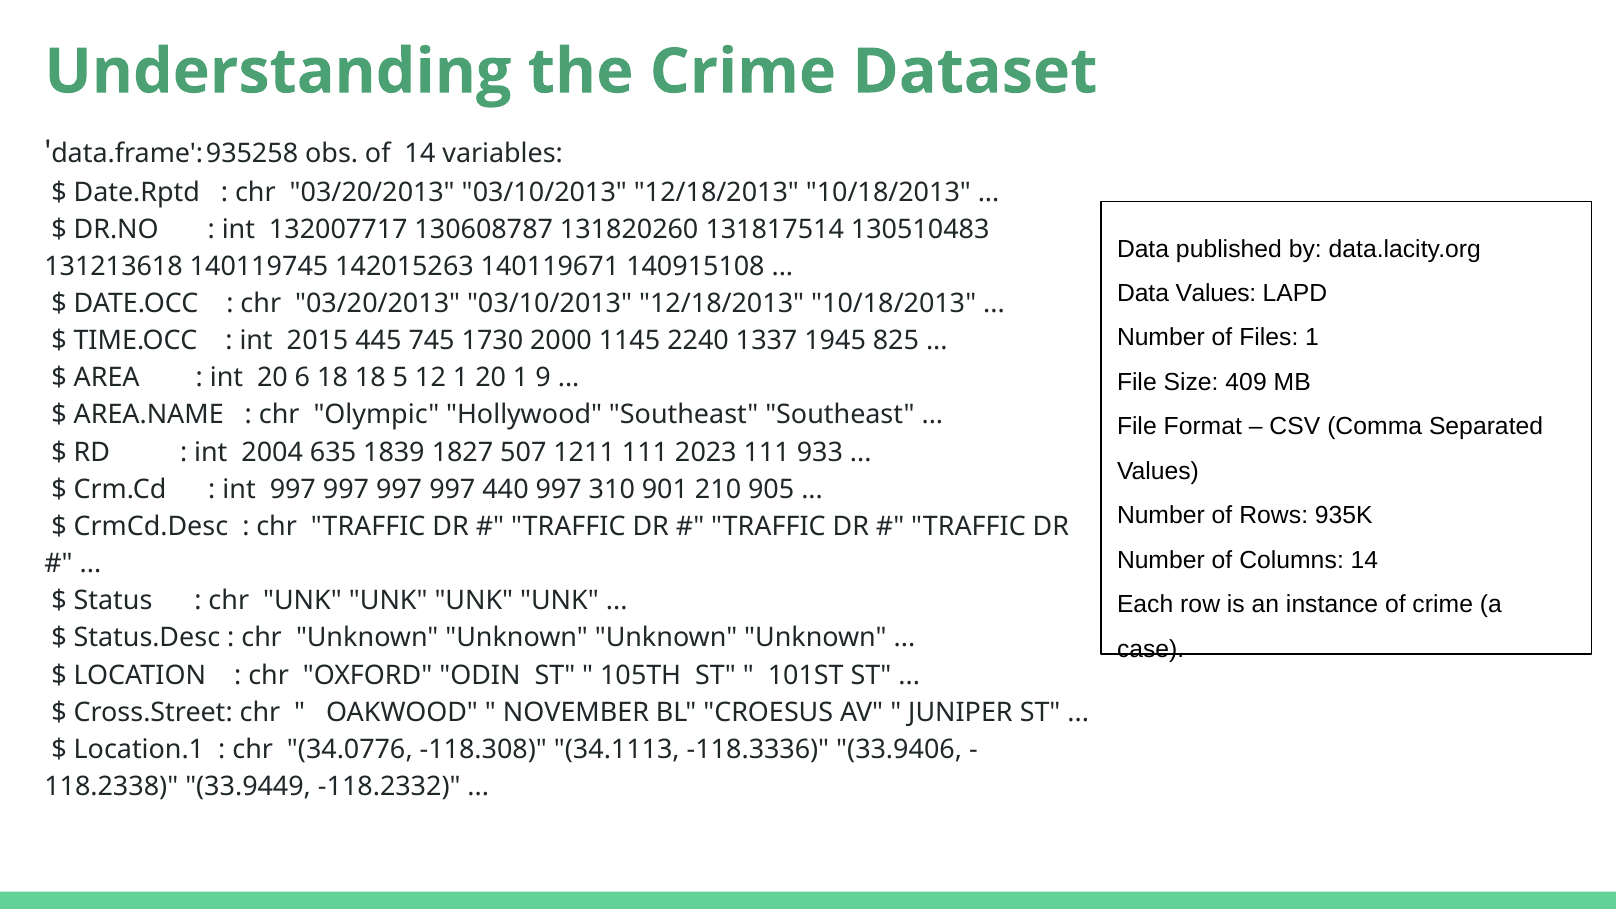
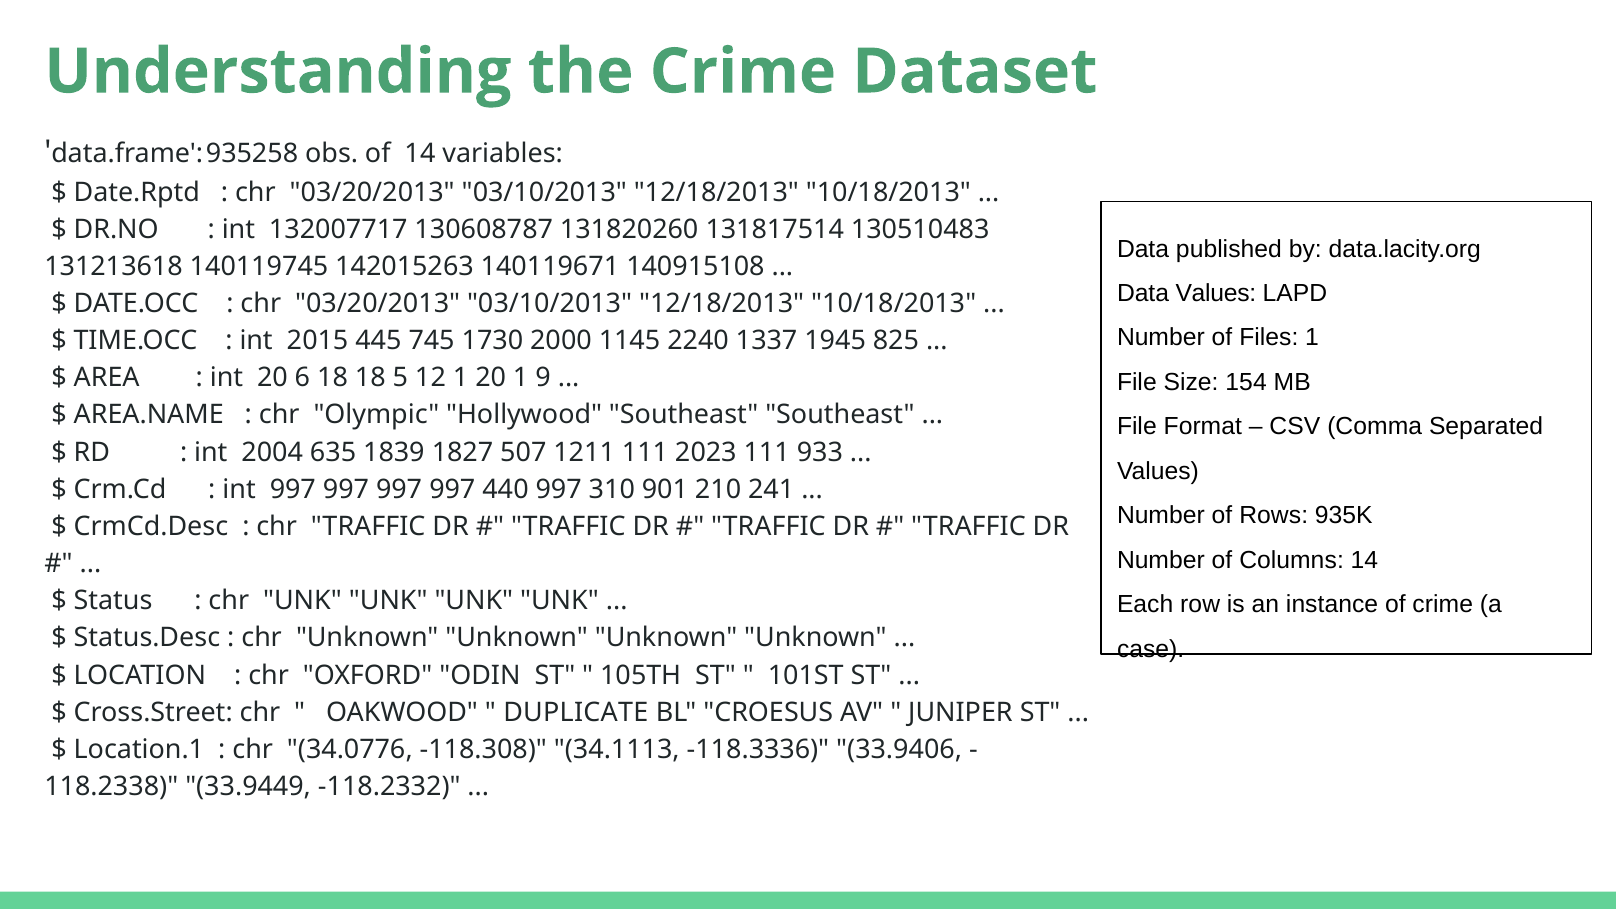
409: 409 -> 154 (1246, 382)
905: 905 -> 241 (771, 489)
NOVEMBER: NOVEMBER -> DUPLICATE (576, 712)
